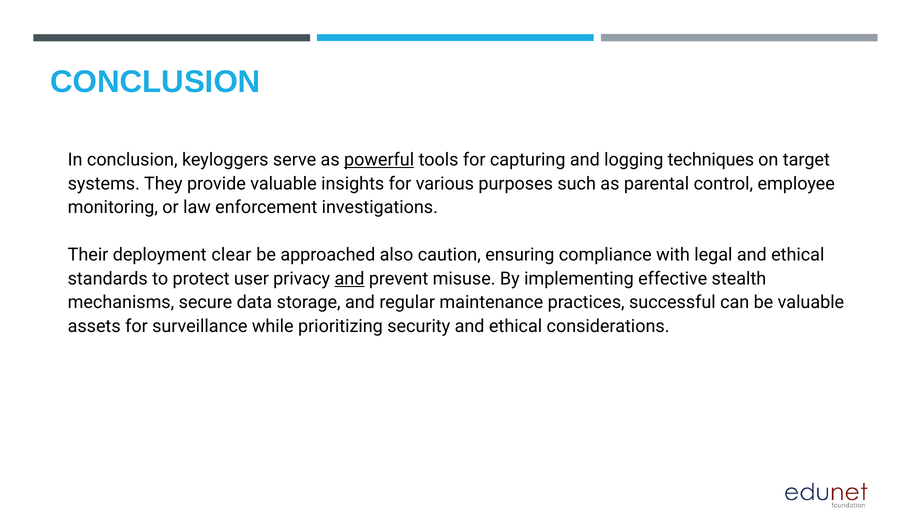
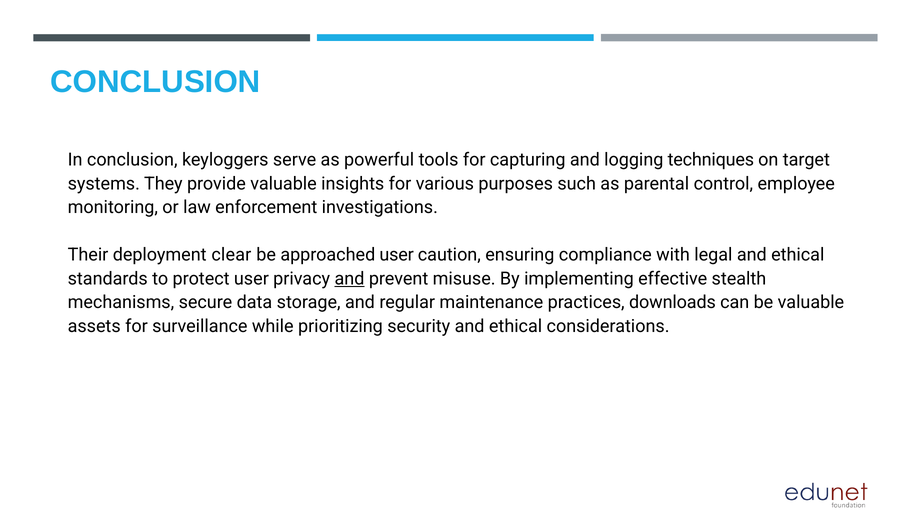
powerful underline: present -> none (379, 160)
approached also: also -> user (397, 255)
successful: successful -> downloads (672, 302)
